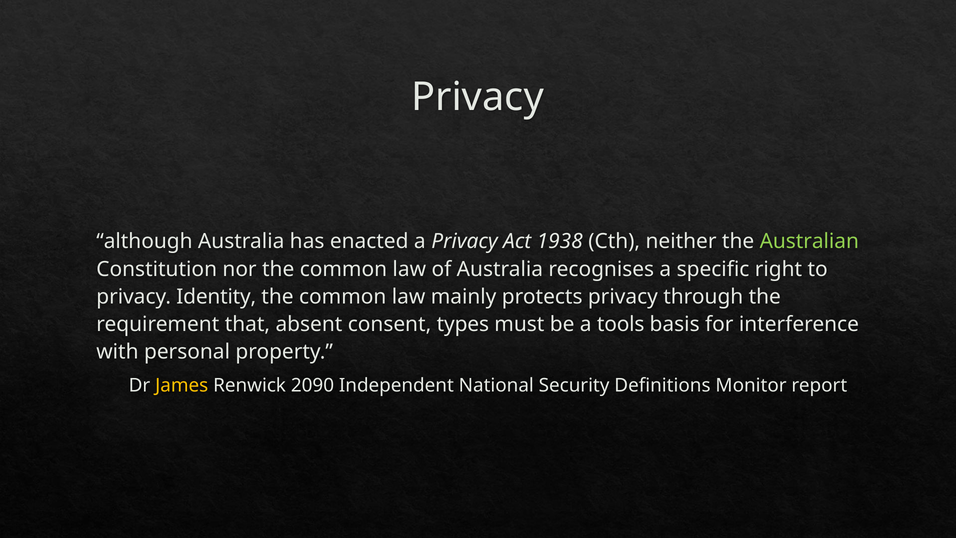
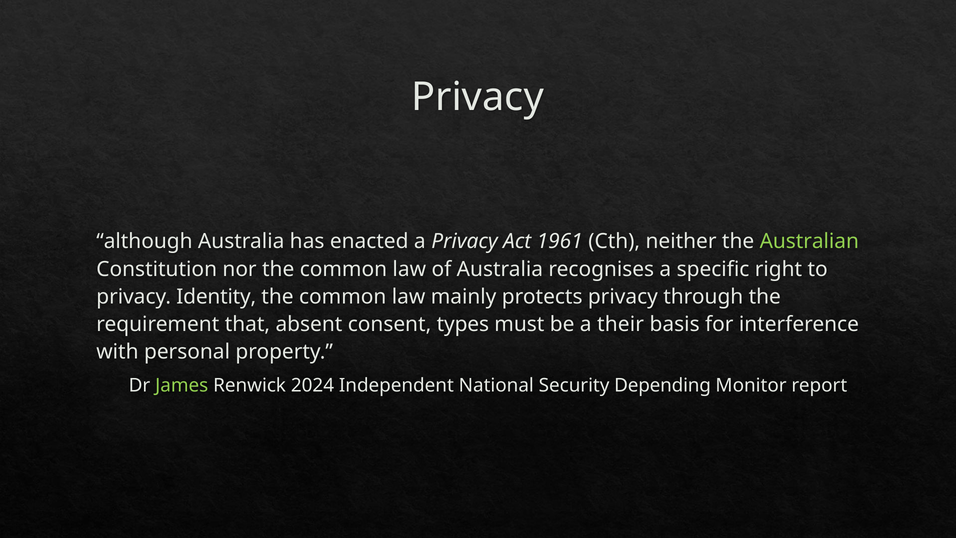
1938: 1938 -> 1961 (560, 241)
tools: tools -> their (621, 324)
James colour: yellow -> light green (182, 385)
2090: 2090 -> 2024 (313, 385)
Definitions: Definitions -> Depending (663, 385)
